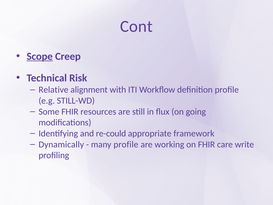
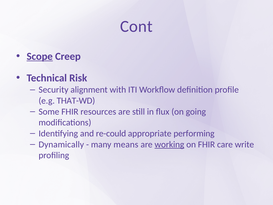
Relative: Relative -> Security (53, 90)
STILL-WD: STILL-WD -> THAT-WD (76, 101)
framework: framework -> performing (194, 133)
many profile: profile -> means (126, 144)
working underline: none -> present (169, 144)
